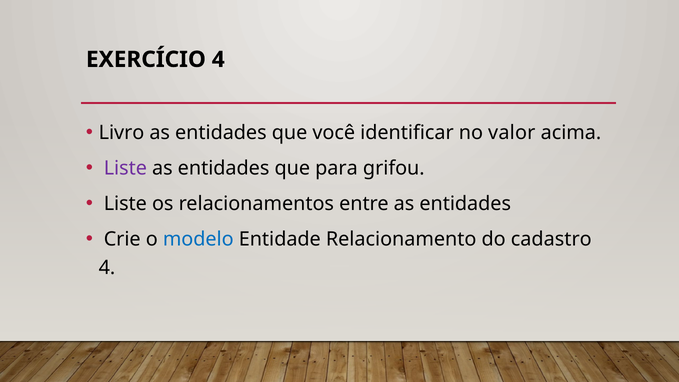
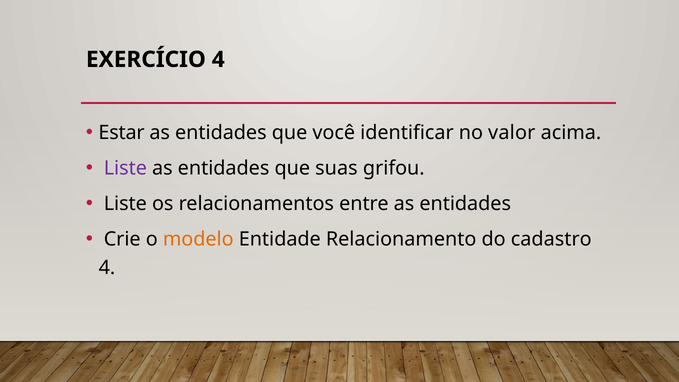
Livro: Livro -> Estar (122, 133)
para: para -> suas (336, 168)
modelo colour: blue -> orange (198, 239)
